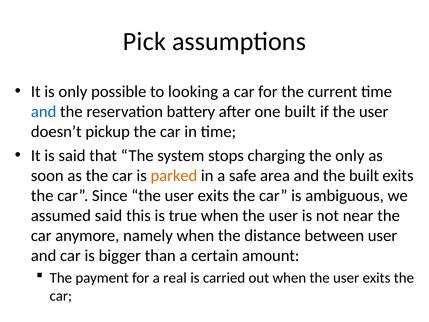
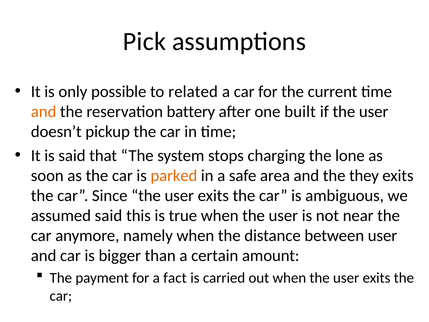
looking: looking -> related (193, 92)
and colour: blue -> orange (44, 112)
the only: only -> lone (350, 155)
the built: built -> they (364, 175)
real: real -> fact (175, 278)
